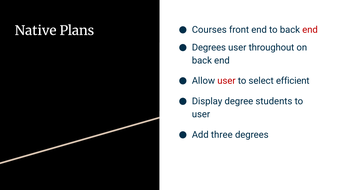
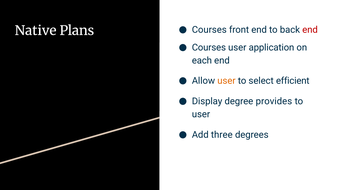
Degrees: Degrees -> Courses (209, 48)
throughout: throughout -> application (271, 48)
back: back -> each (202, 60)
user colour: red -> orange (226, 81)
students: students -> provides (274, 101)
